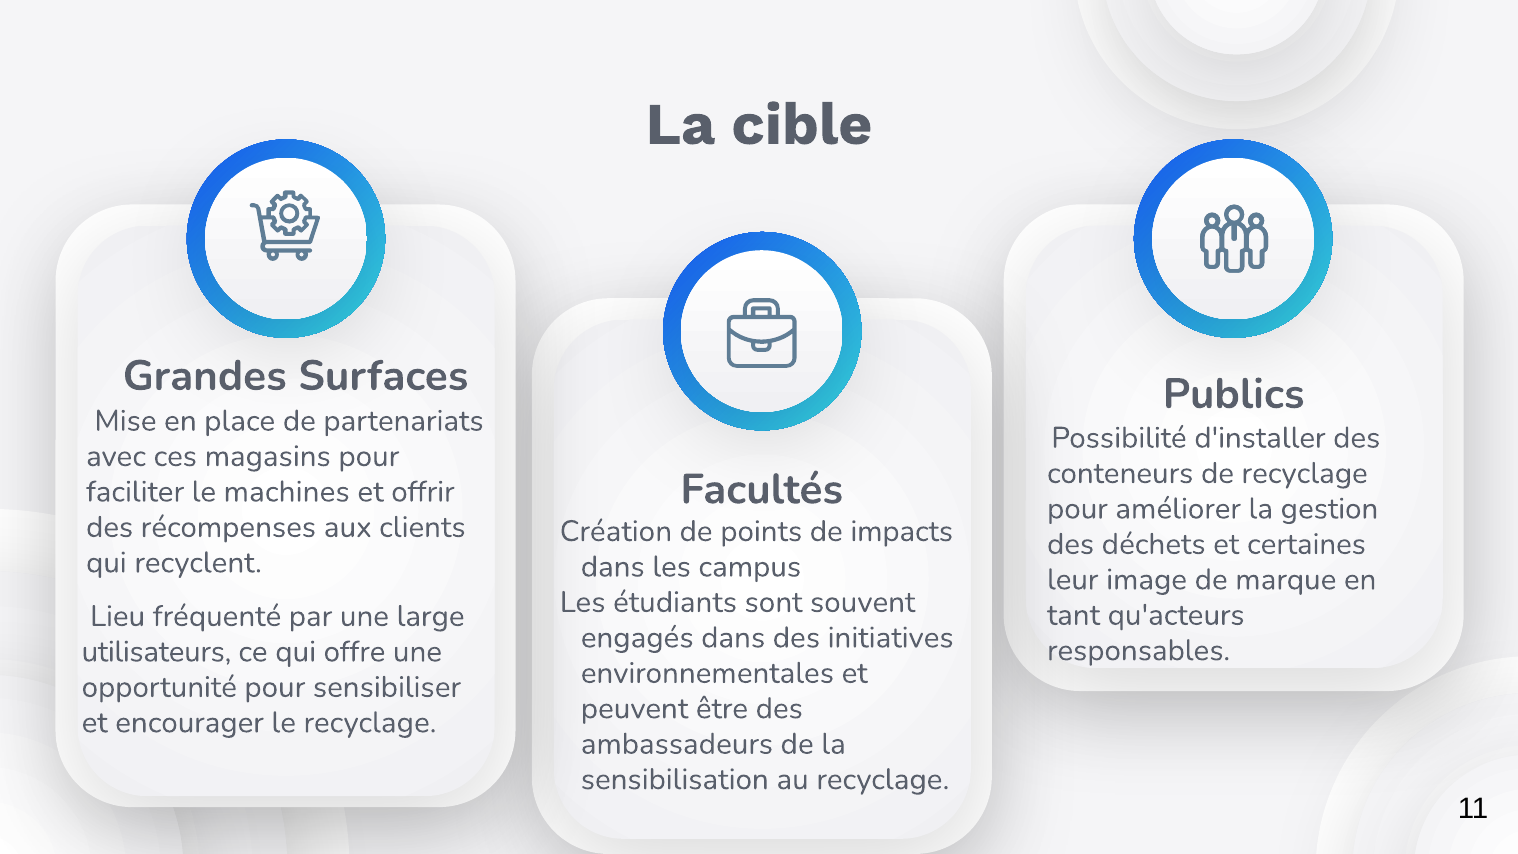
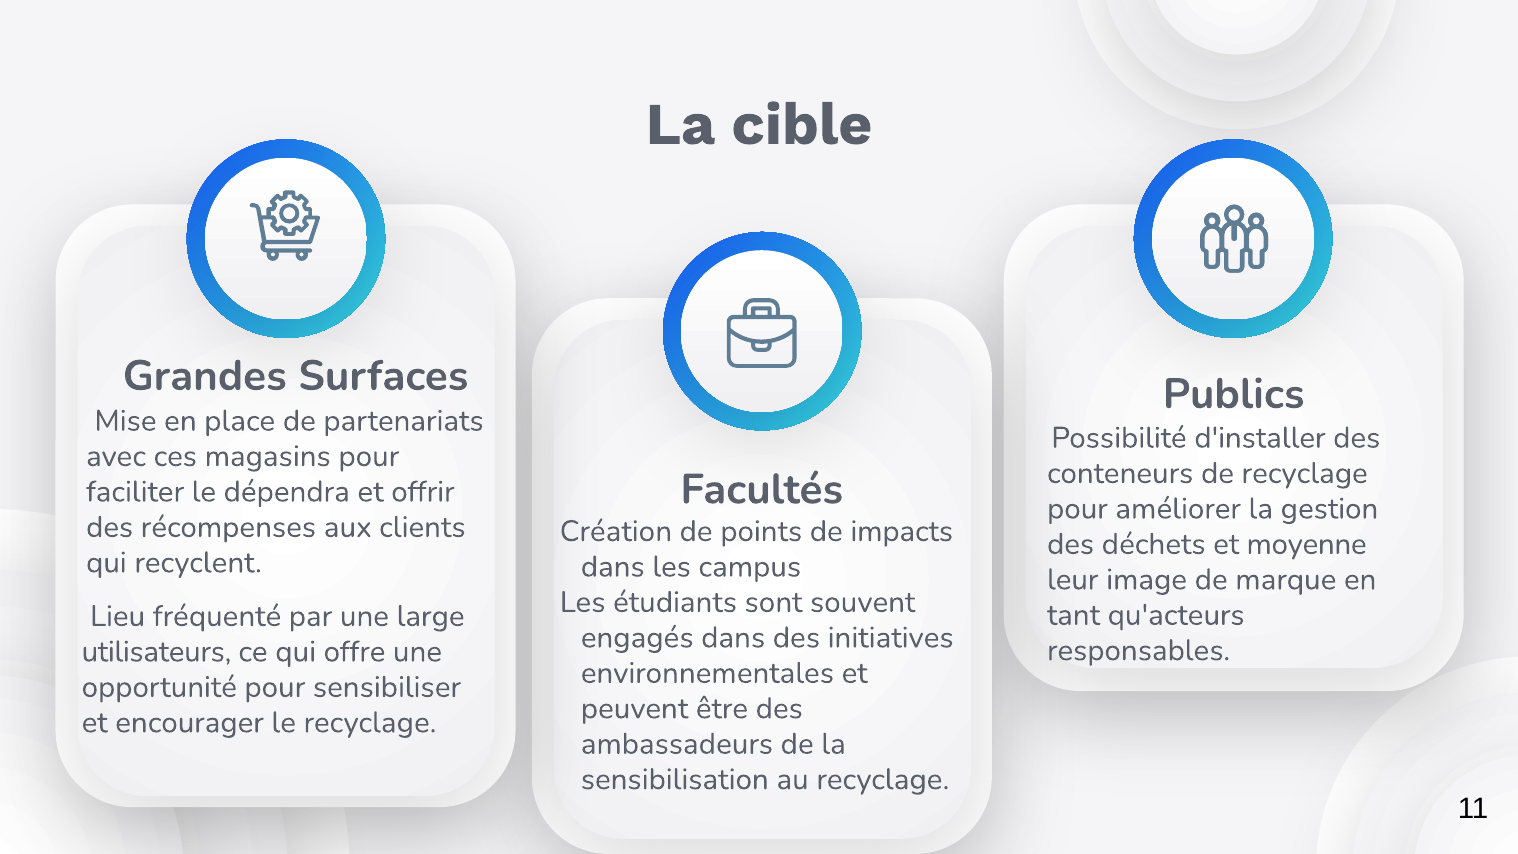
machines: machines -> dépendra (287, 492)
certaines: certaines -> moyenne (1307, 544)
